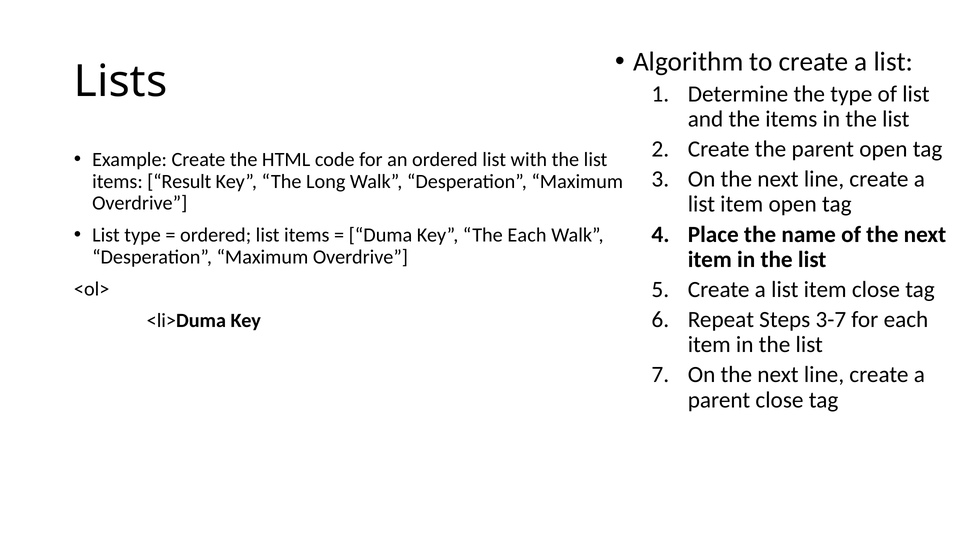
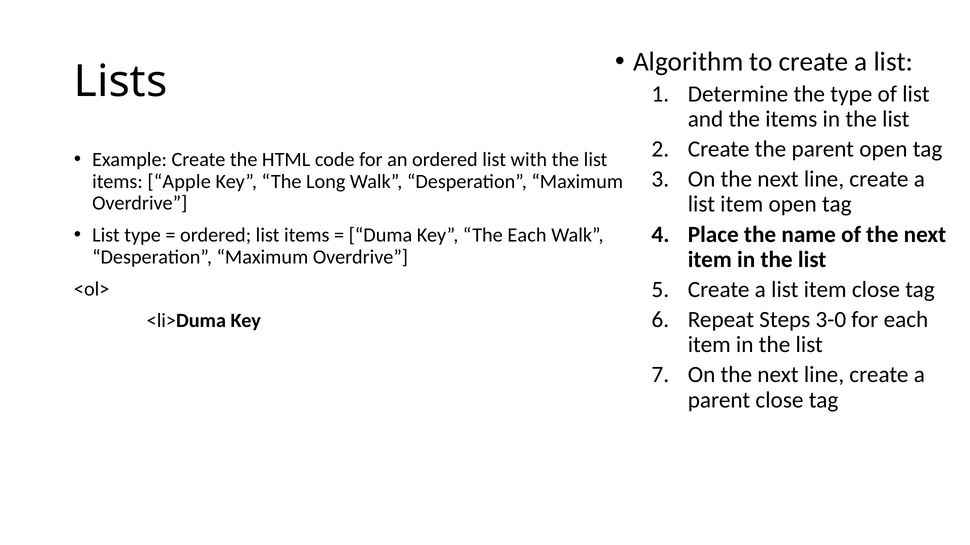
Result: Result -> Apple (179, 182)
3-7: 3-7 -> 3-0 (831, 320)
